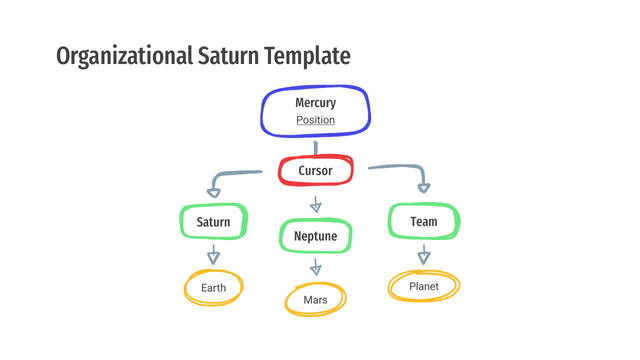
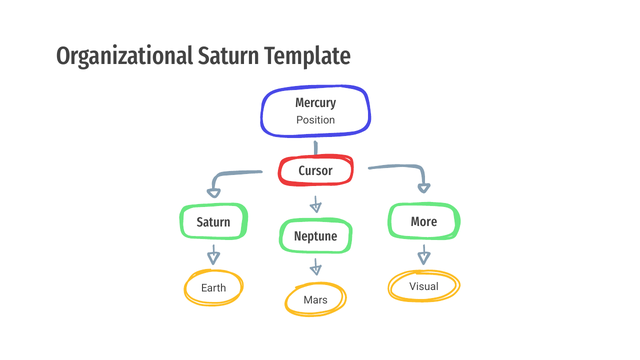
Position underline: present -> none (316, 120)
Team: Team -> More (424, 222)
Planet: Planet -> Visual (424, 287)
